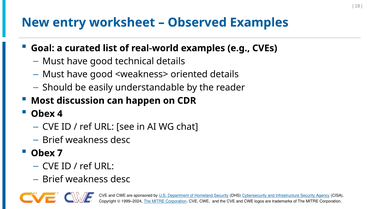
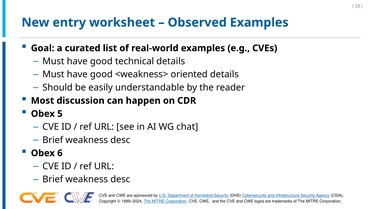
4: 4 -> 5 (60, 114)
7: 7 -> 6 (60, 153)
